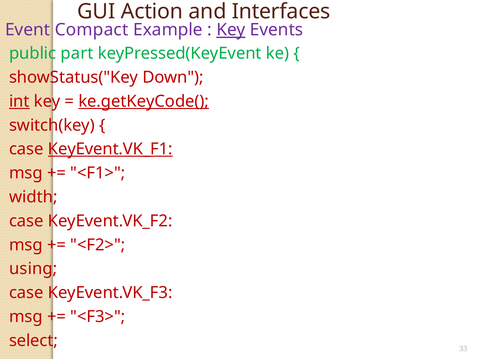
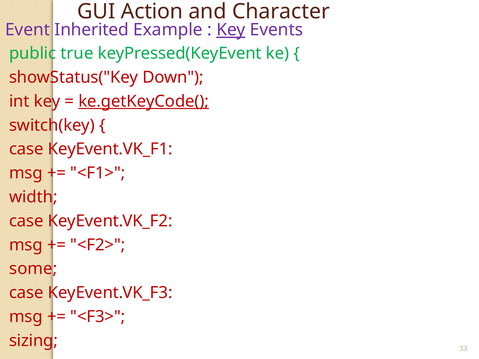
Interfaces: Interfaces -> Character (281, 11)
Compact: Compact -> Inherited (92, 30)
part: part -> true (77, 53)
int underline: present -> none (19, 101)
KeyEvent.VK_F1 underline: present -> none (110, 149)
using: using -> some (33, 269)
select: select -> sizing (33, 341)
